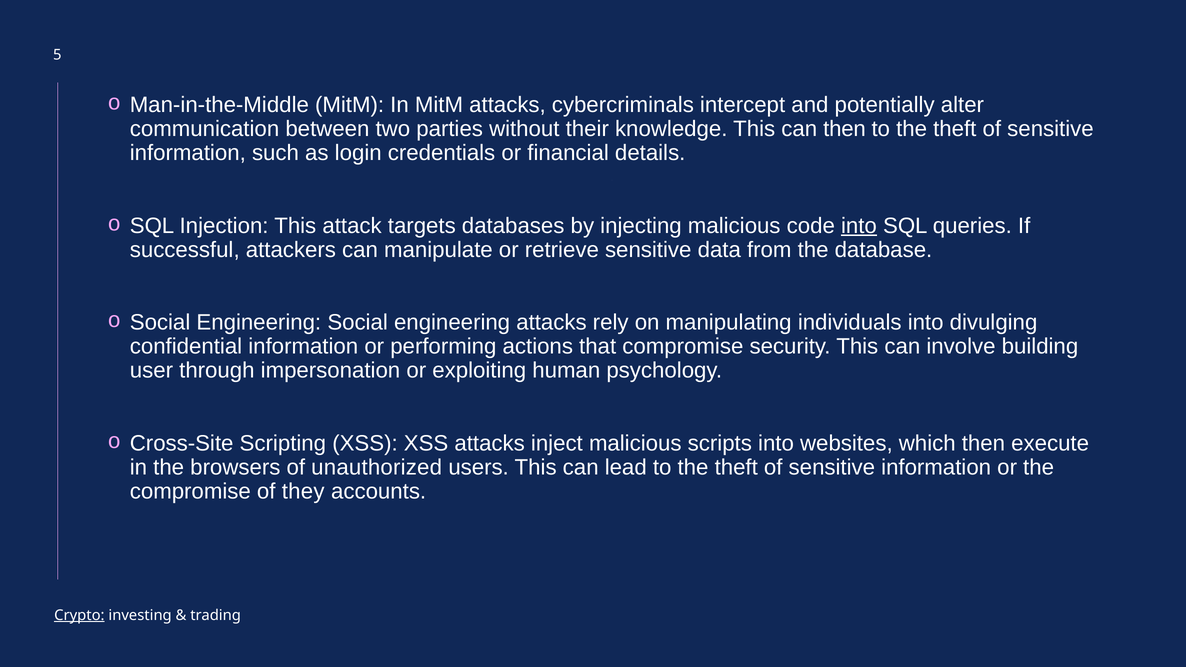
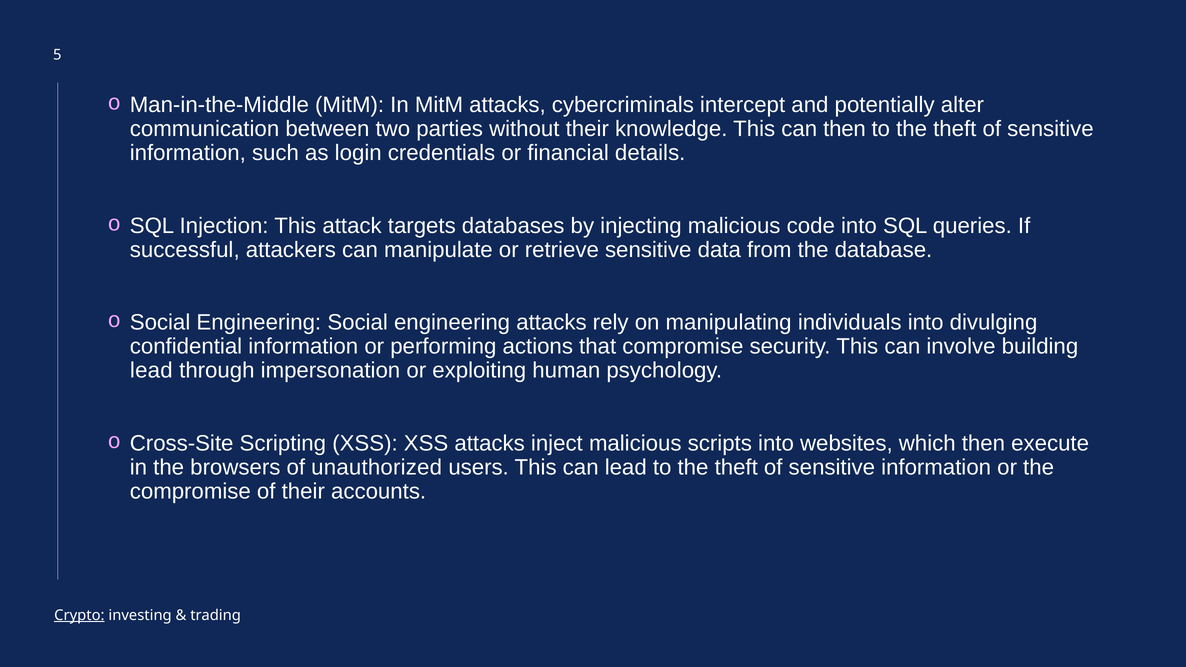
into underline: present -> none (859, 226)
user: user -> lead (151, 371)
of they: they -> their (303, 491)
